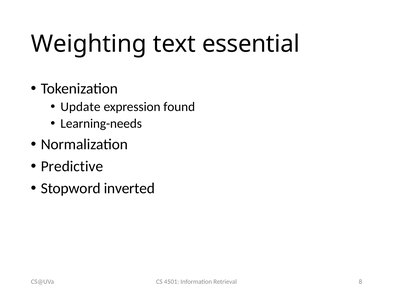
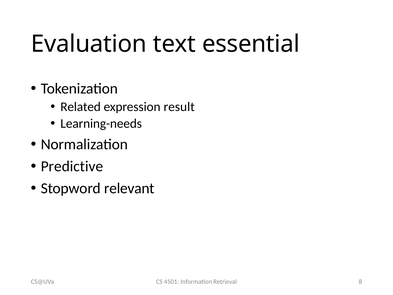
Weighting: Weighting -> Evaluation (89, 44)
Update: Update -> Related (81, 107)
found: found -> result (179, 107)
inverted: inverted -> relevant (129, 188)
